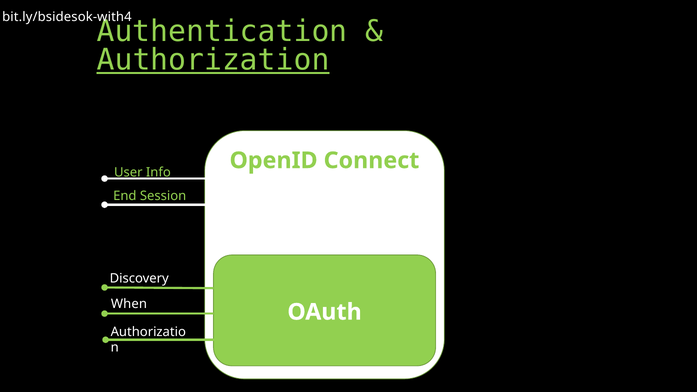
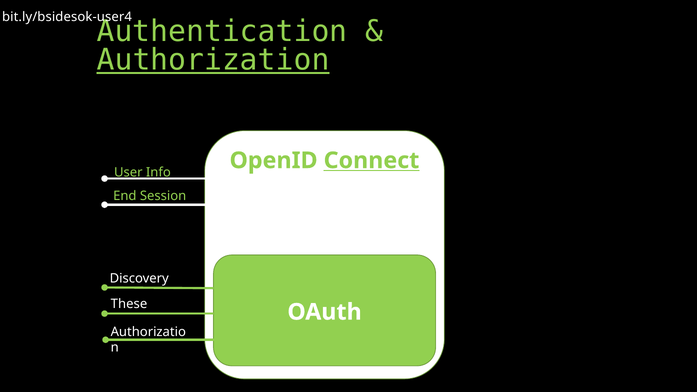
bit.ly/bsidesok-with4: bit.ly/bsidesok-with4 -> bit.ly/bsidesok-user4 (67, 17)
Connect underline: none -> present (371, 161)
When: When -> These (129, 304)
